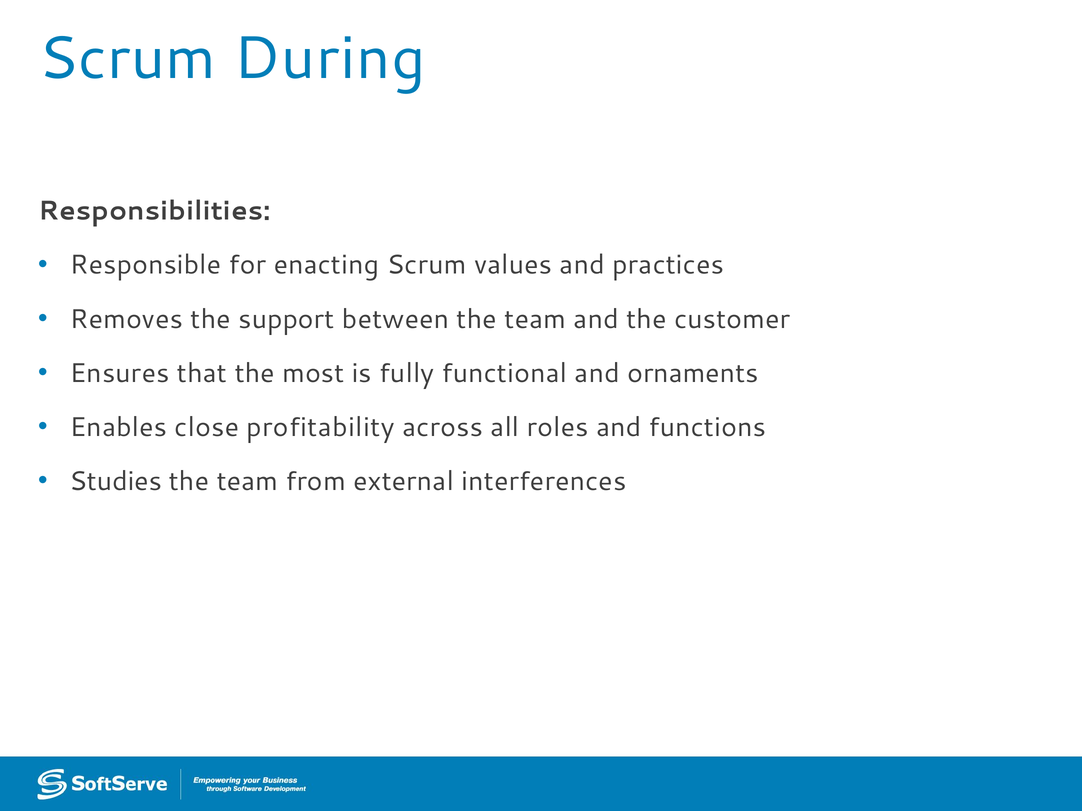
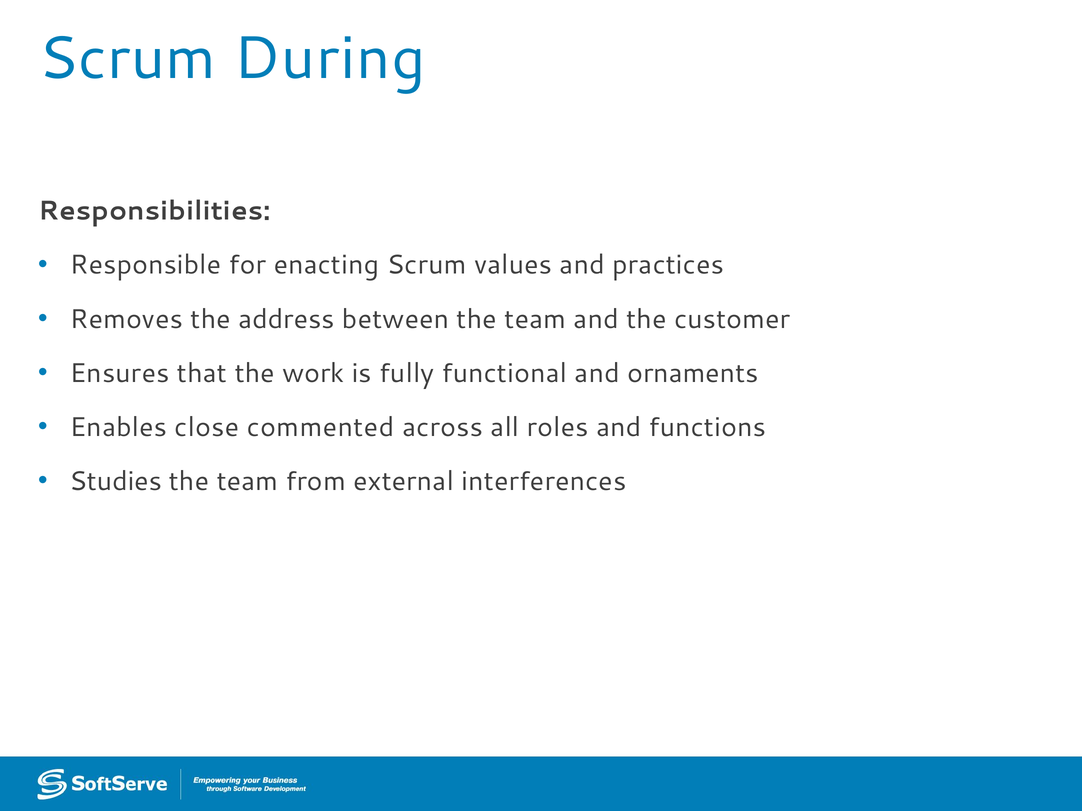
support: support -> address (286, 319)
most: most -> work (313, 373)
profitability: profitability -> commented (321, 427)
